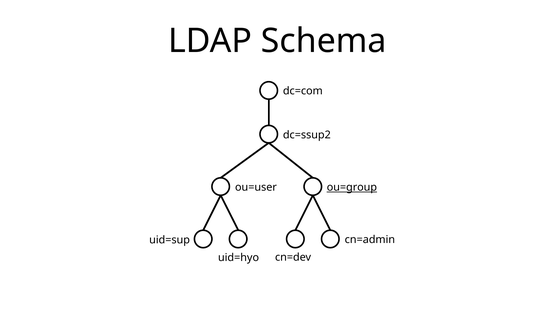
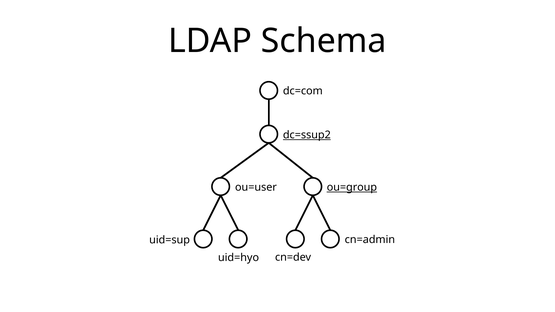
dc=ssup2 underline: none -> present (307, 135)
